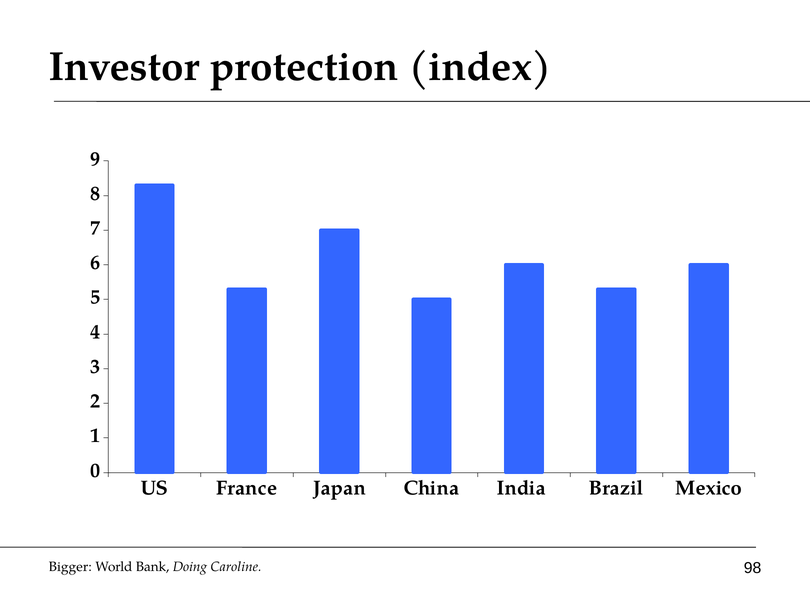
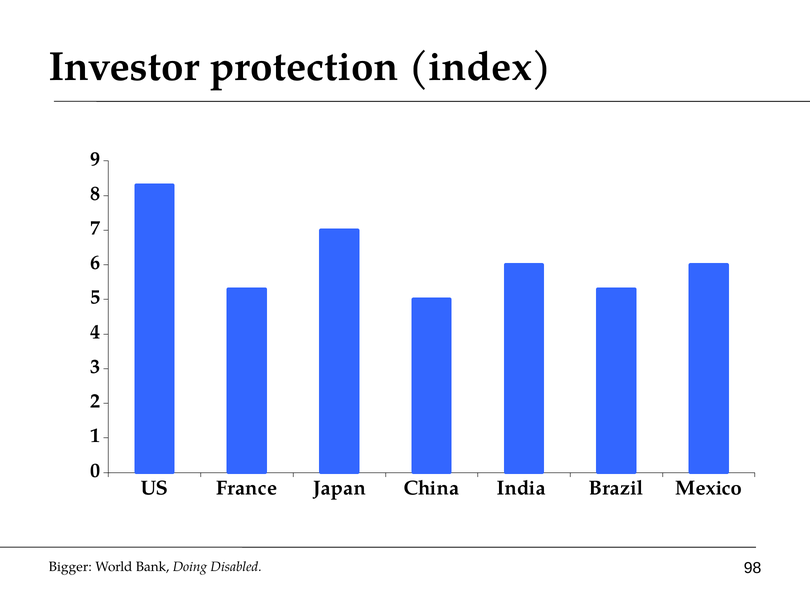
Caroline: Caroline -> Disabled (236, 567)
